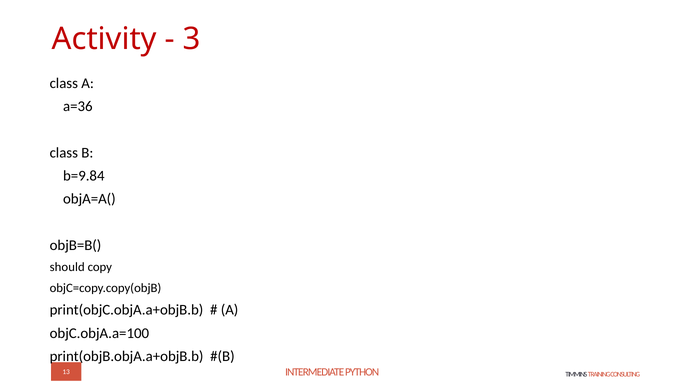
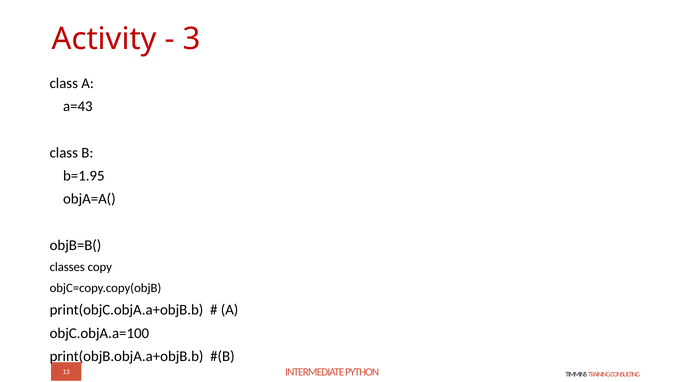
a=36: a=36 -> a=43 (78, 106)
b=9.84: b=9.84 -> b=1.95 (84, 176)
should: should -> classes (67, 267)
